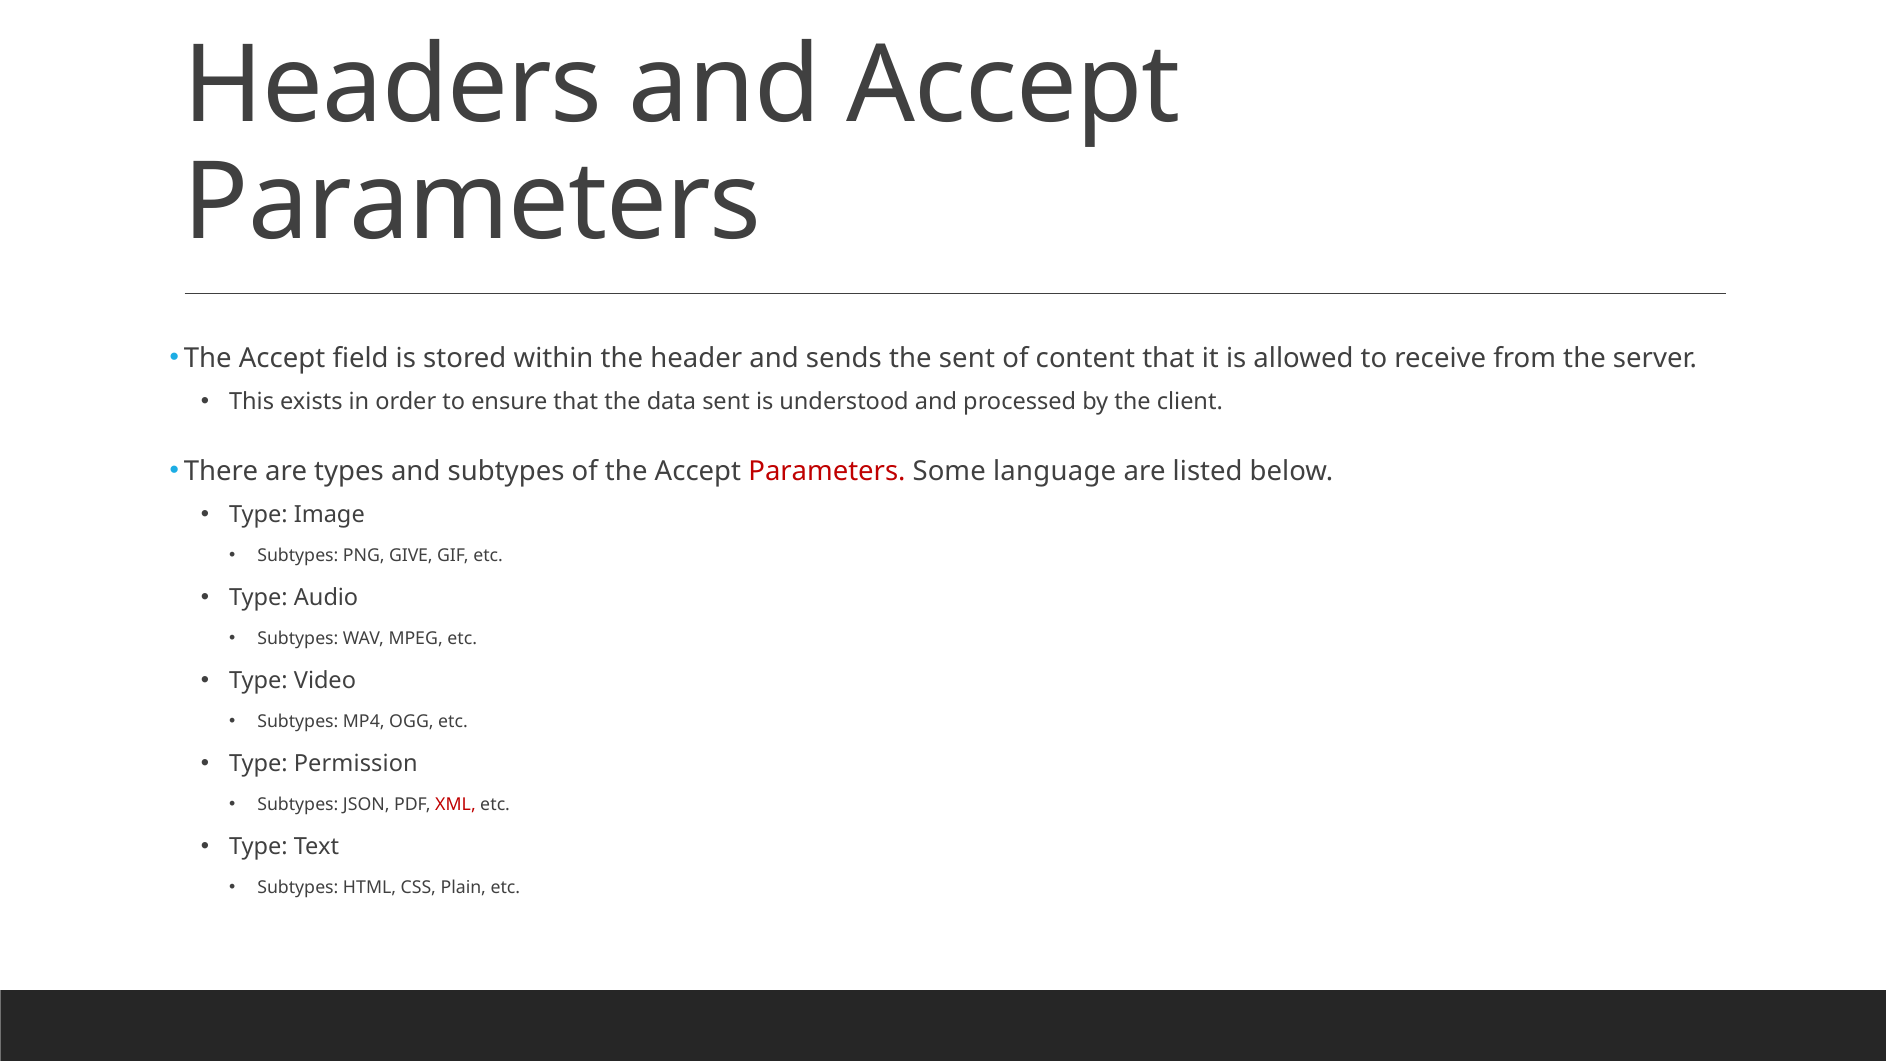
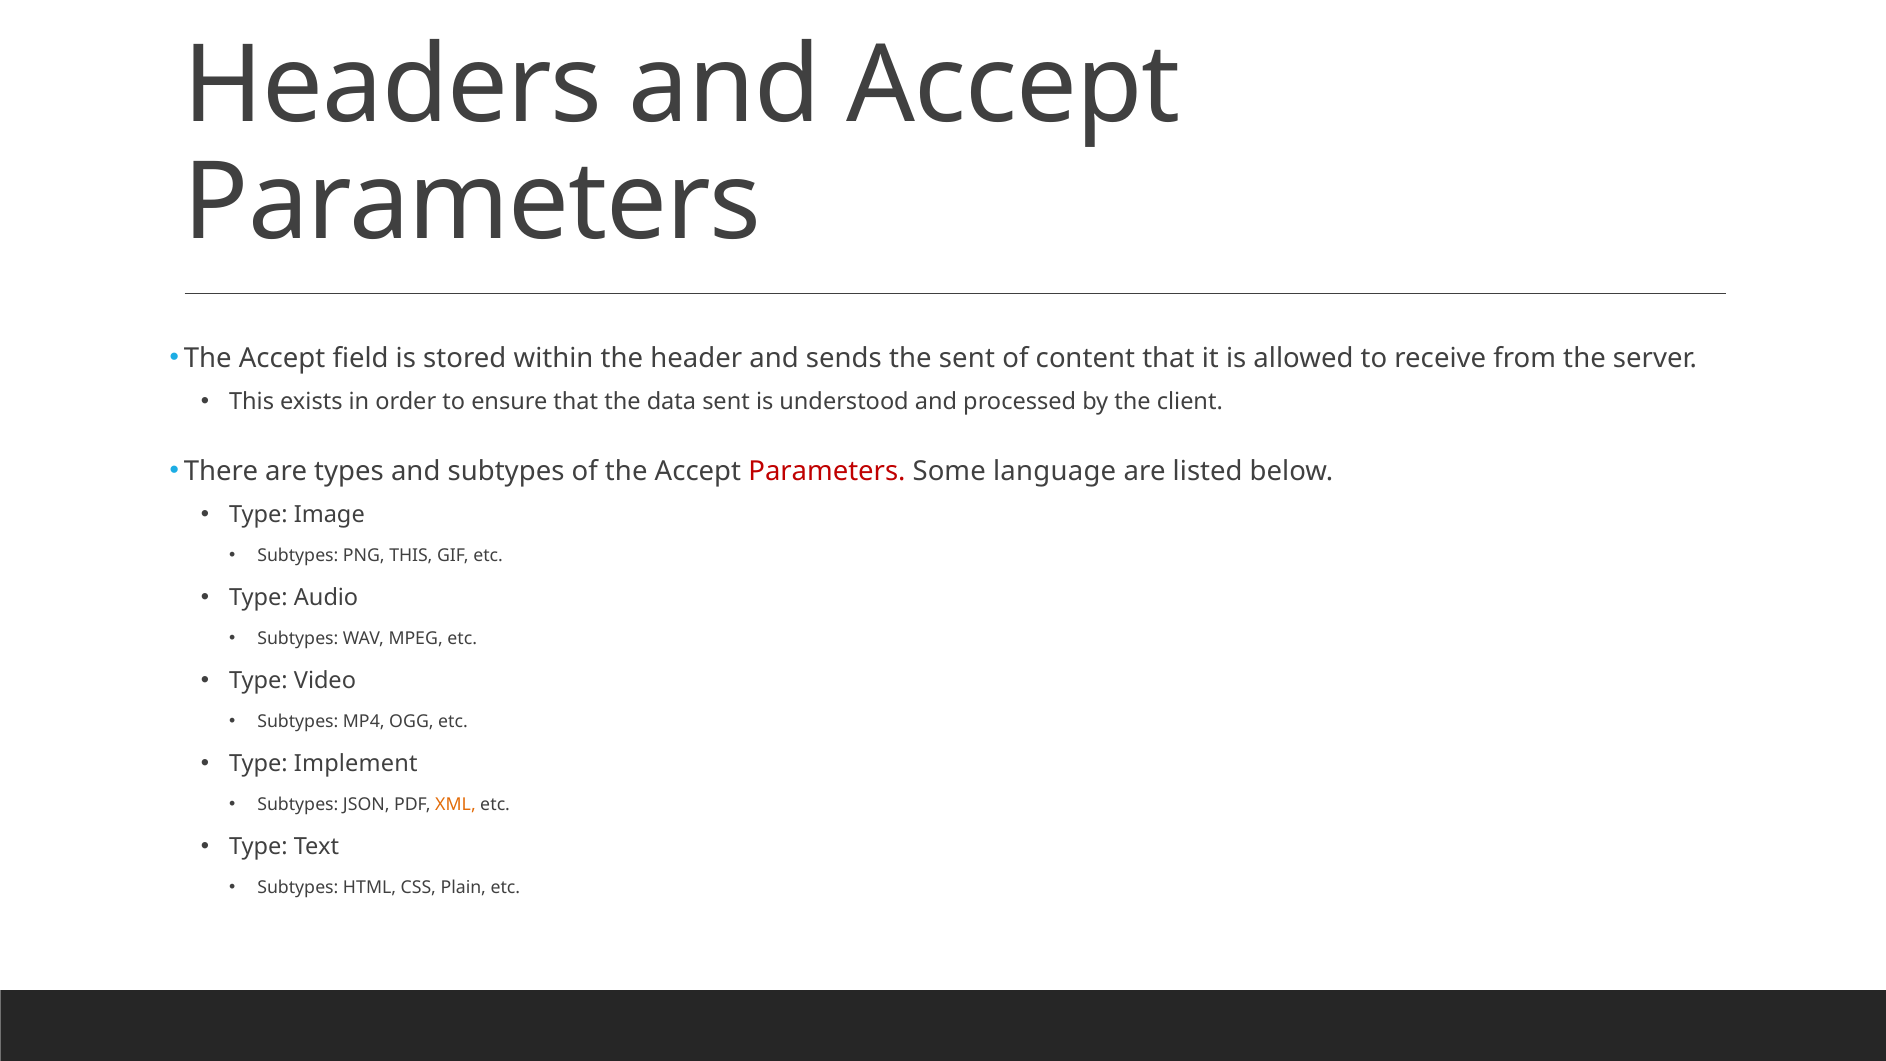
PNG GIVE: GIVE -> THIS (411, 555)
Permission: Permission -> Implement (356, 764)
XML colour: red -> orange (455, 804)
